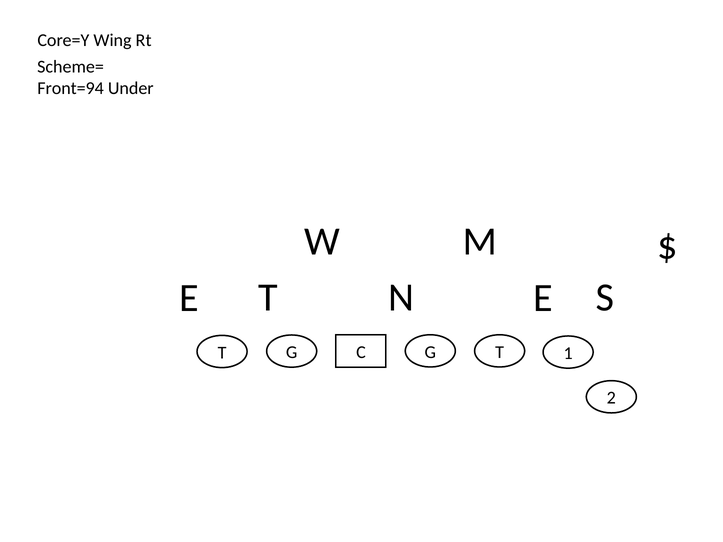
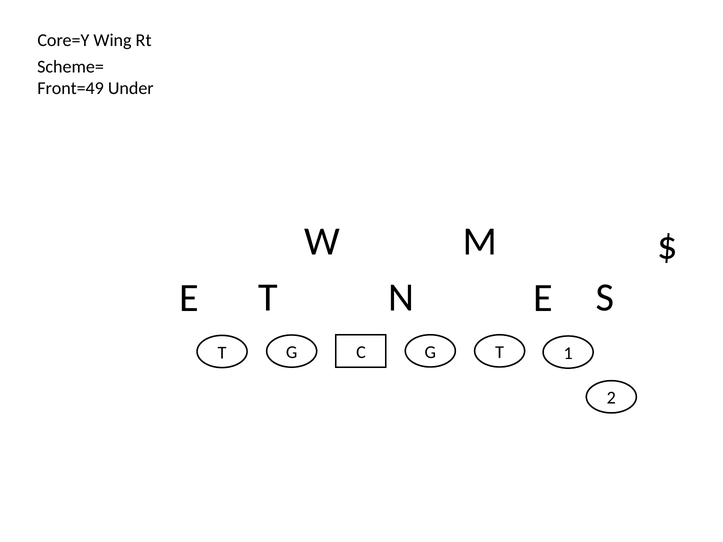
Front=94: Front=94 -> Front=49 (71, 88)
